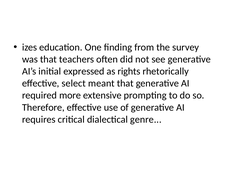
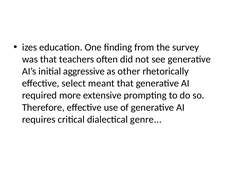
expressed: expressed -> aggressive (84, 72)
rights: rights -> other (129, 72)
